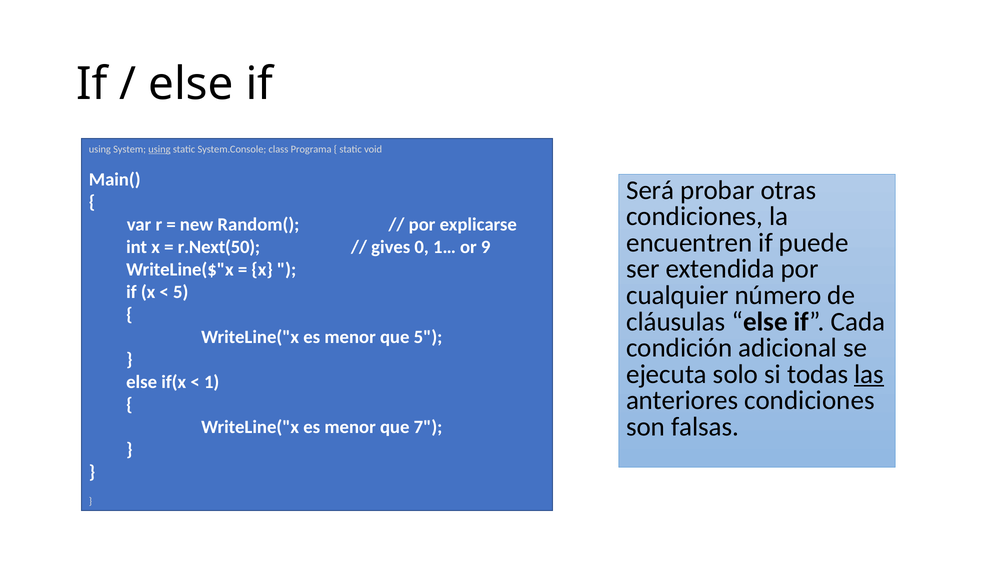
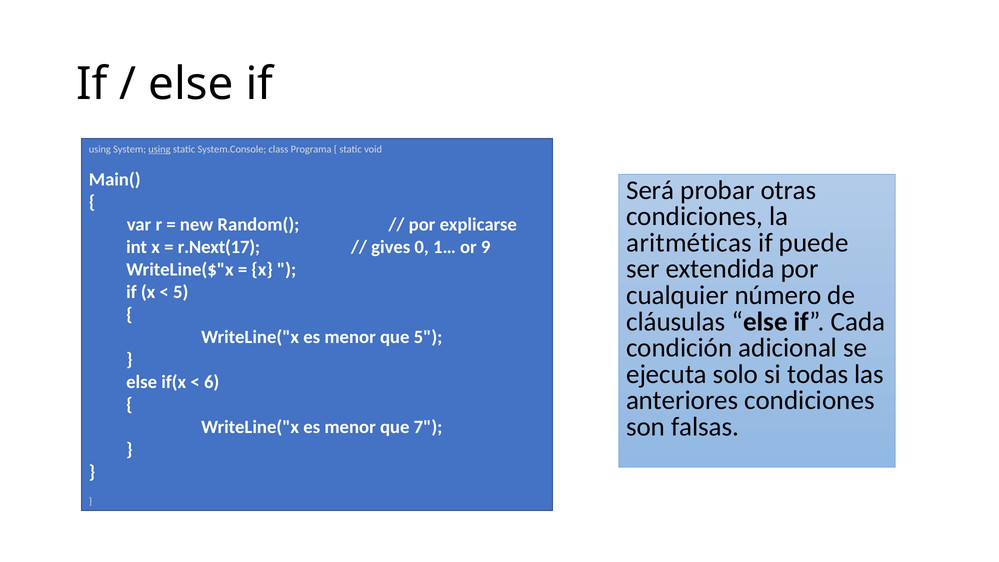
encuentren: encuentren -> aritméticas (689, 243)
r.Next(50: r.Next(50 -> r.Next(17 (219, 247)
las underline: present -> none (869, 374)
1: 1 -> 6 (212, 382)
